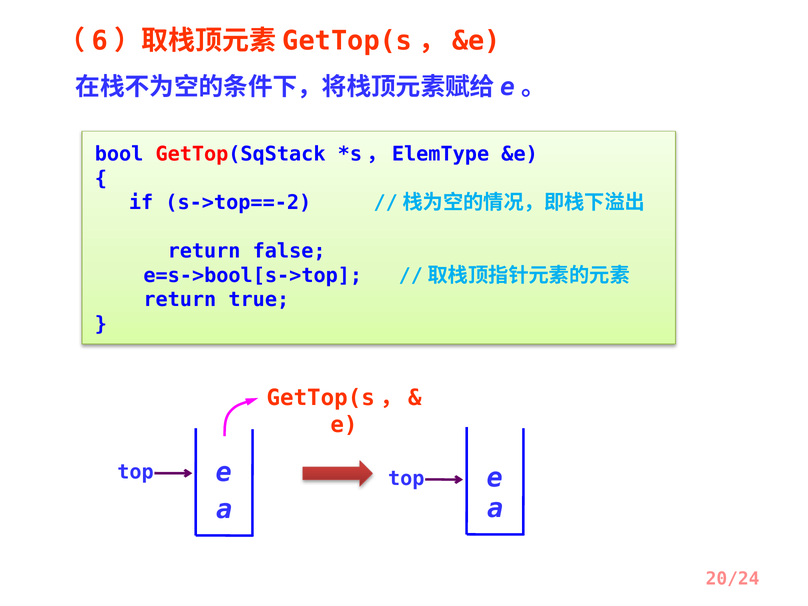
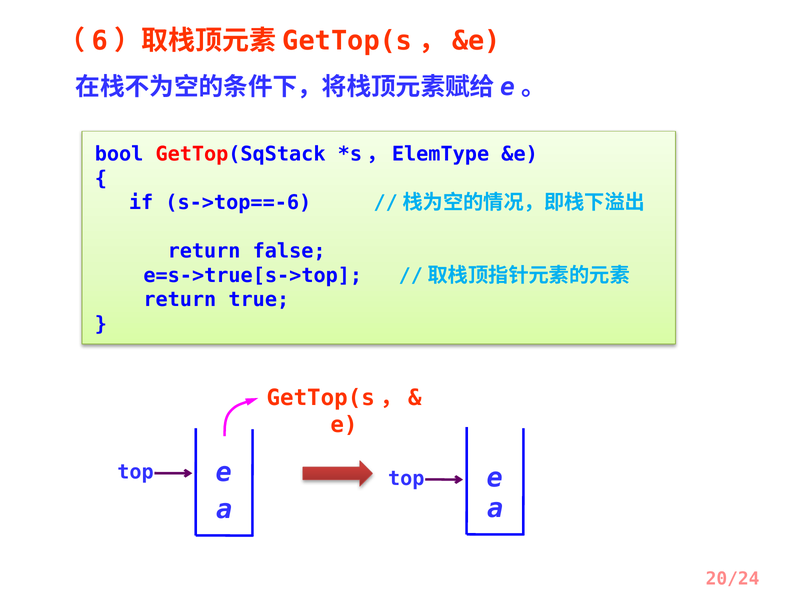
s->top==-2: s->top==-2 -> s->top==-6 (238, 203)
e=s->bool[s->top: e=s->bool[s->top -> e=s->true[s->top (253, 275)
